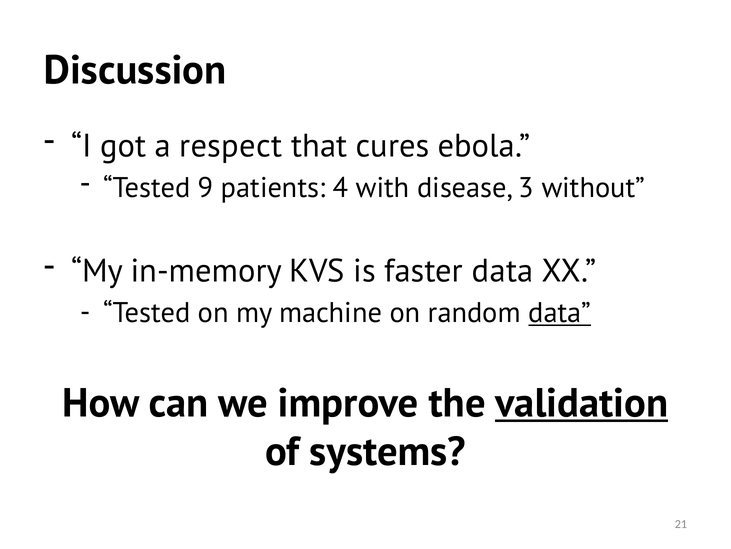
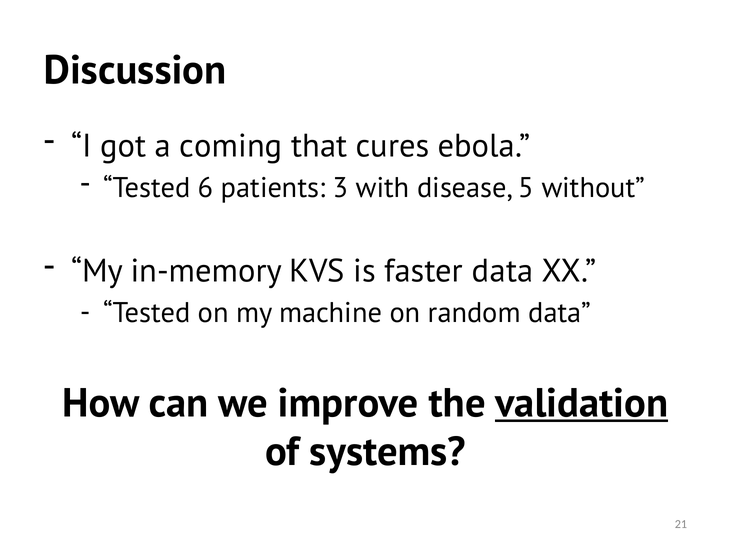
respect: respect -> coming (231, 146)
9: 9 -> 6 (206, 188)
4: 4 -> 3 (341, 188)
3: 3 -> 5 (526, 188)
data underline: present -> none (560, 313)
